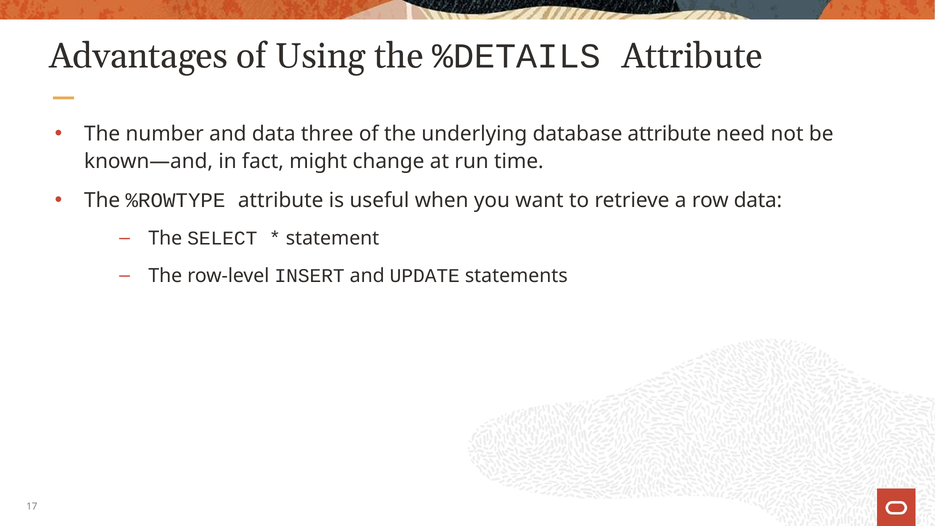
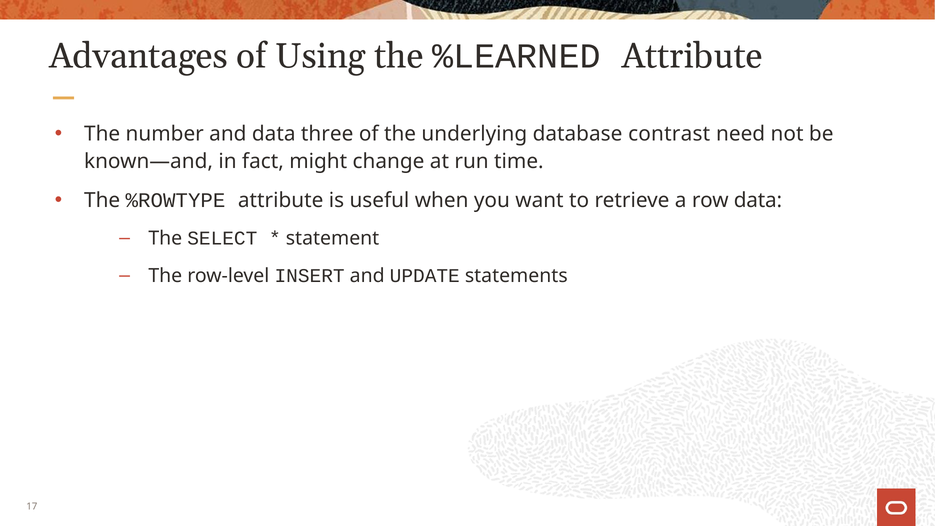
%DETAILS: %DETAILS -> %LEARNED (516, 56)
database attribute: attribute -> contrast (669, 134)
